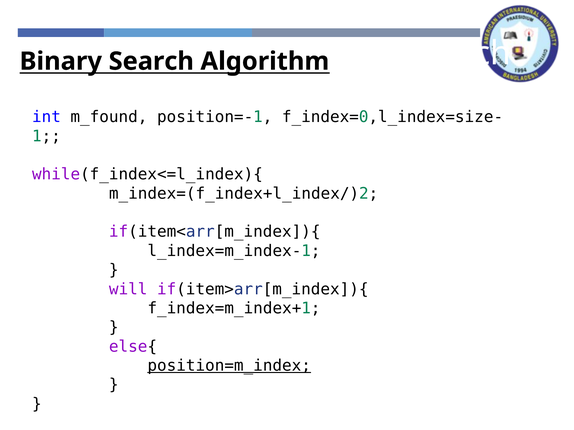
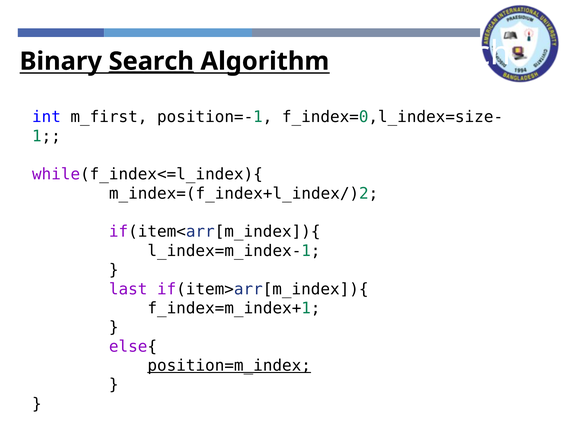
Search underline: none -> present (151, 61)
m_found: m_found -> m_first (109, 117)
will: will -> last (128, 289)
